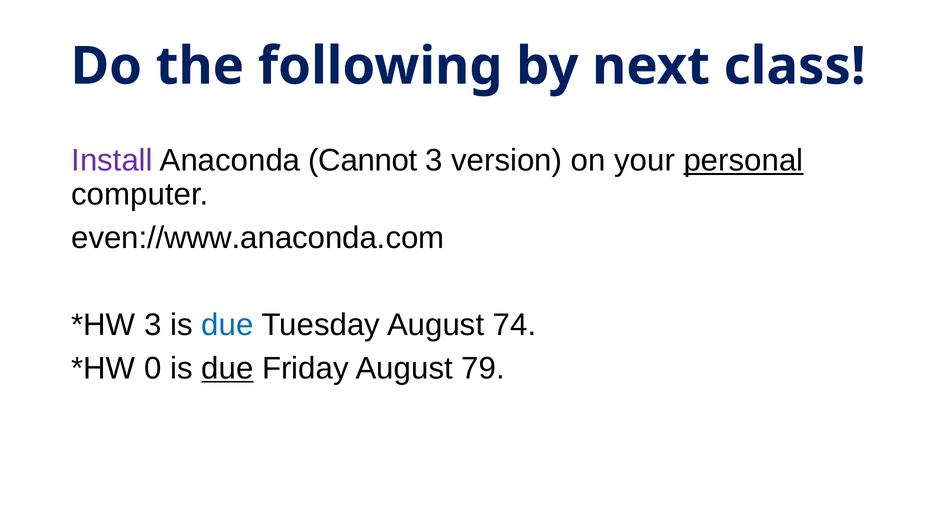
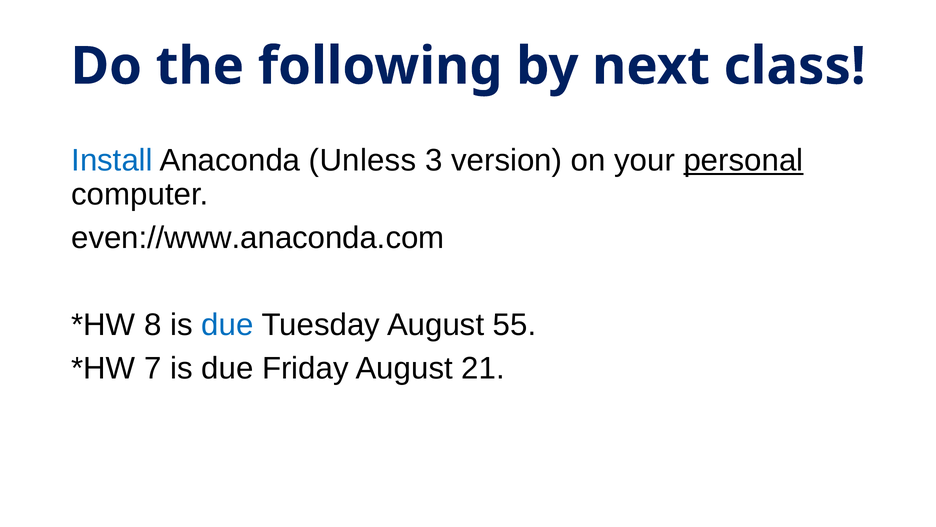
Install colour: purple -> blue (112, 160)
Cannot: Cannot -> Unless (363, 160)
3: 3 -> 8 (153, 324)
74: 74 -> 55 (515, 324)
0: 0 -> 7 (153, 368)
due underline: present -> none (227, 368)
79: 79 -> 21 (483, 368)
